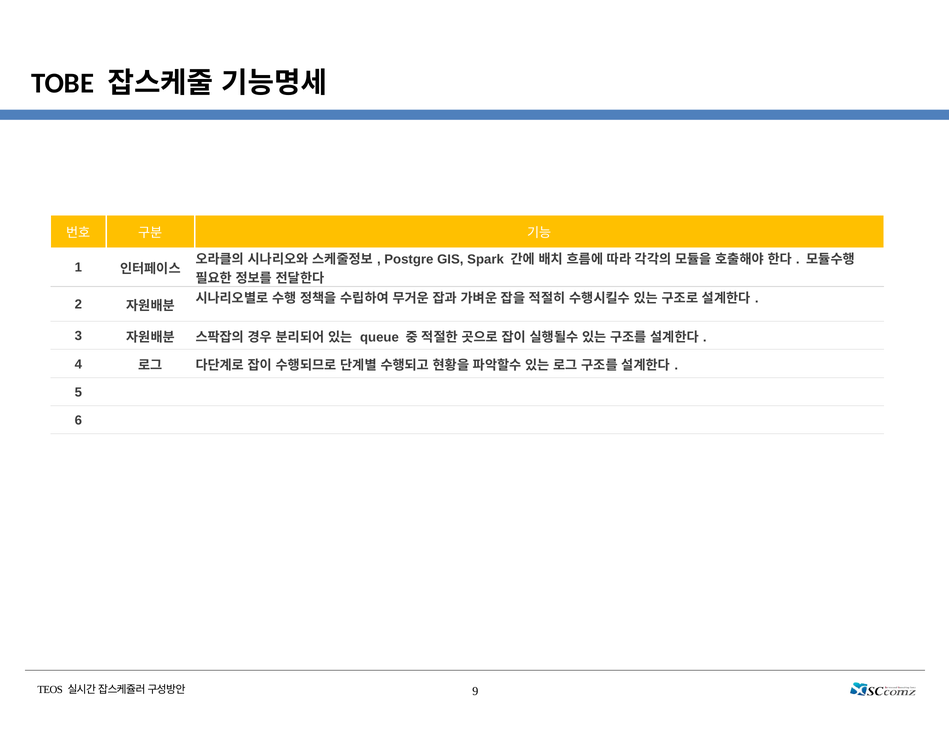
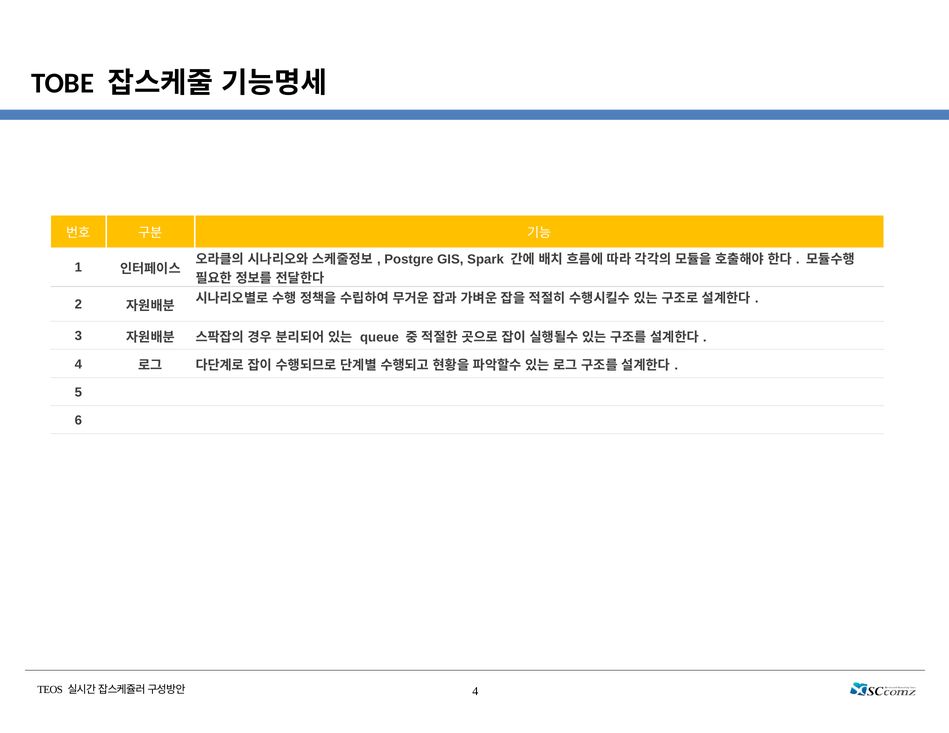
9: 9 -> 4 (475, 692)
